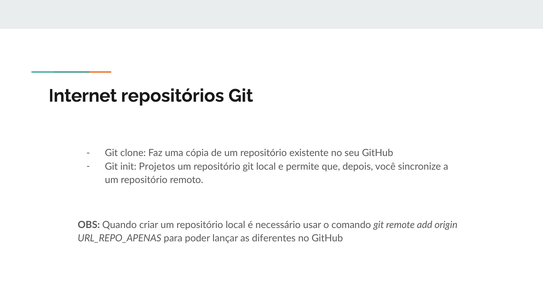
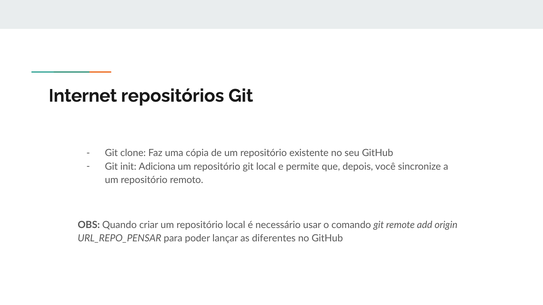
Projetos: Projetos -> Adiciona (157, 167)
URL_REPO_APENAS: URL_REPO_APENAS -> URL_REPO_PENSAR (120, 239)
